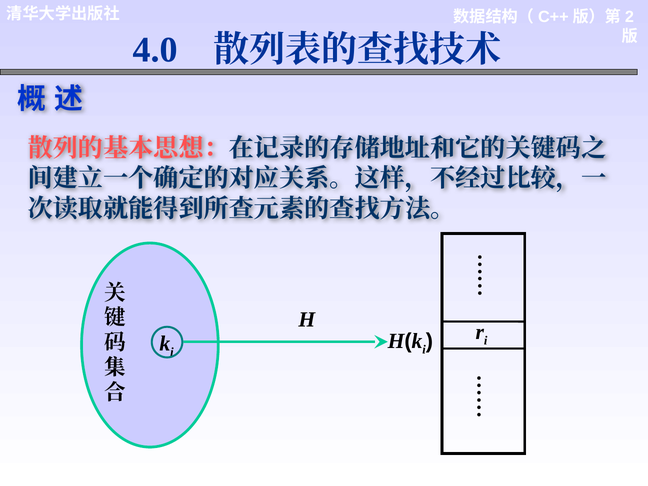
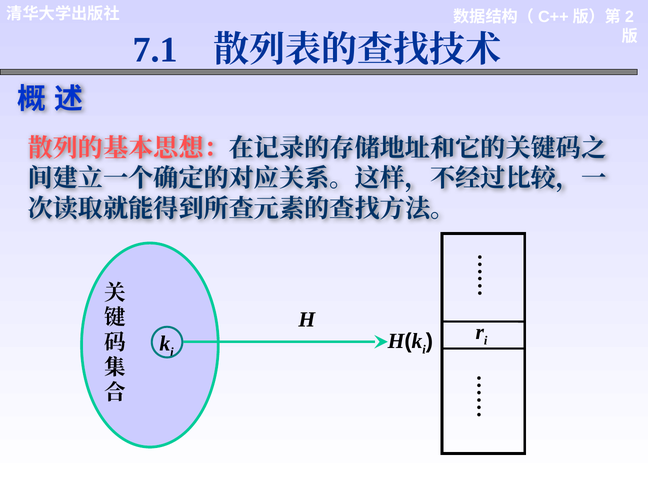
4.0: 4.0 -> 7.1 (155, 50)
